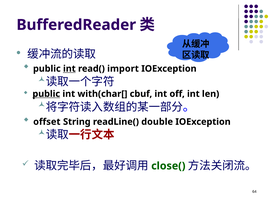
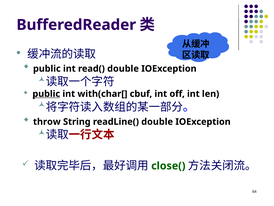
int underline: present -> none (69, 68)
read( import: import -> double (123, 68)
offset: offset -> throw (47, 121)
